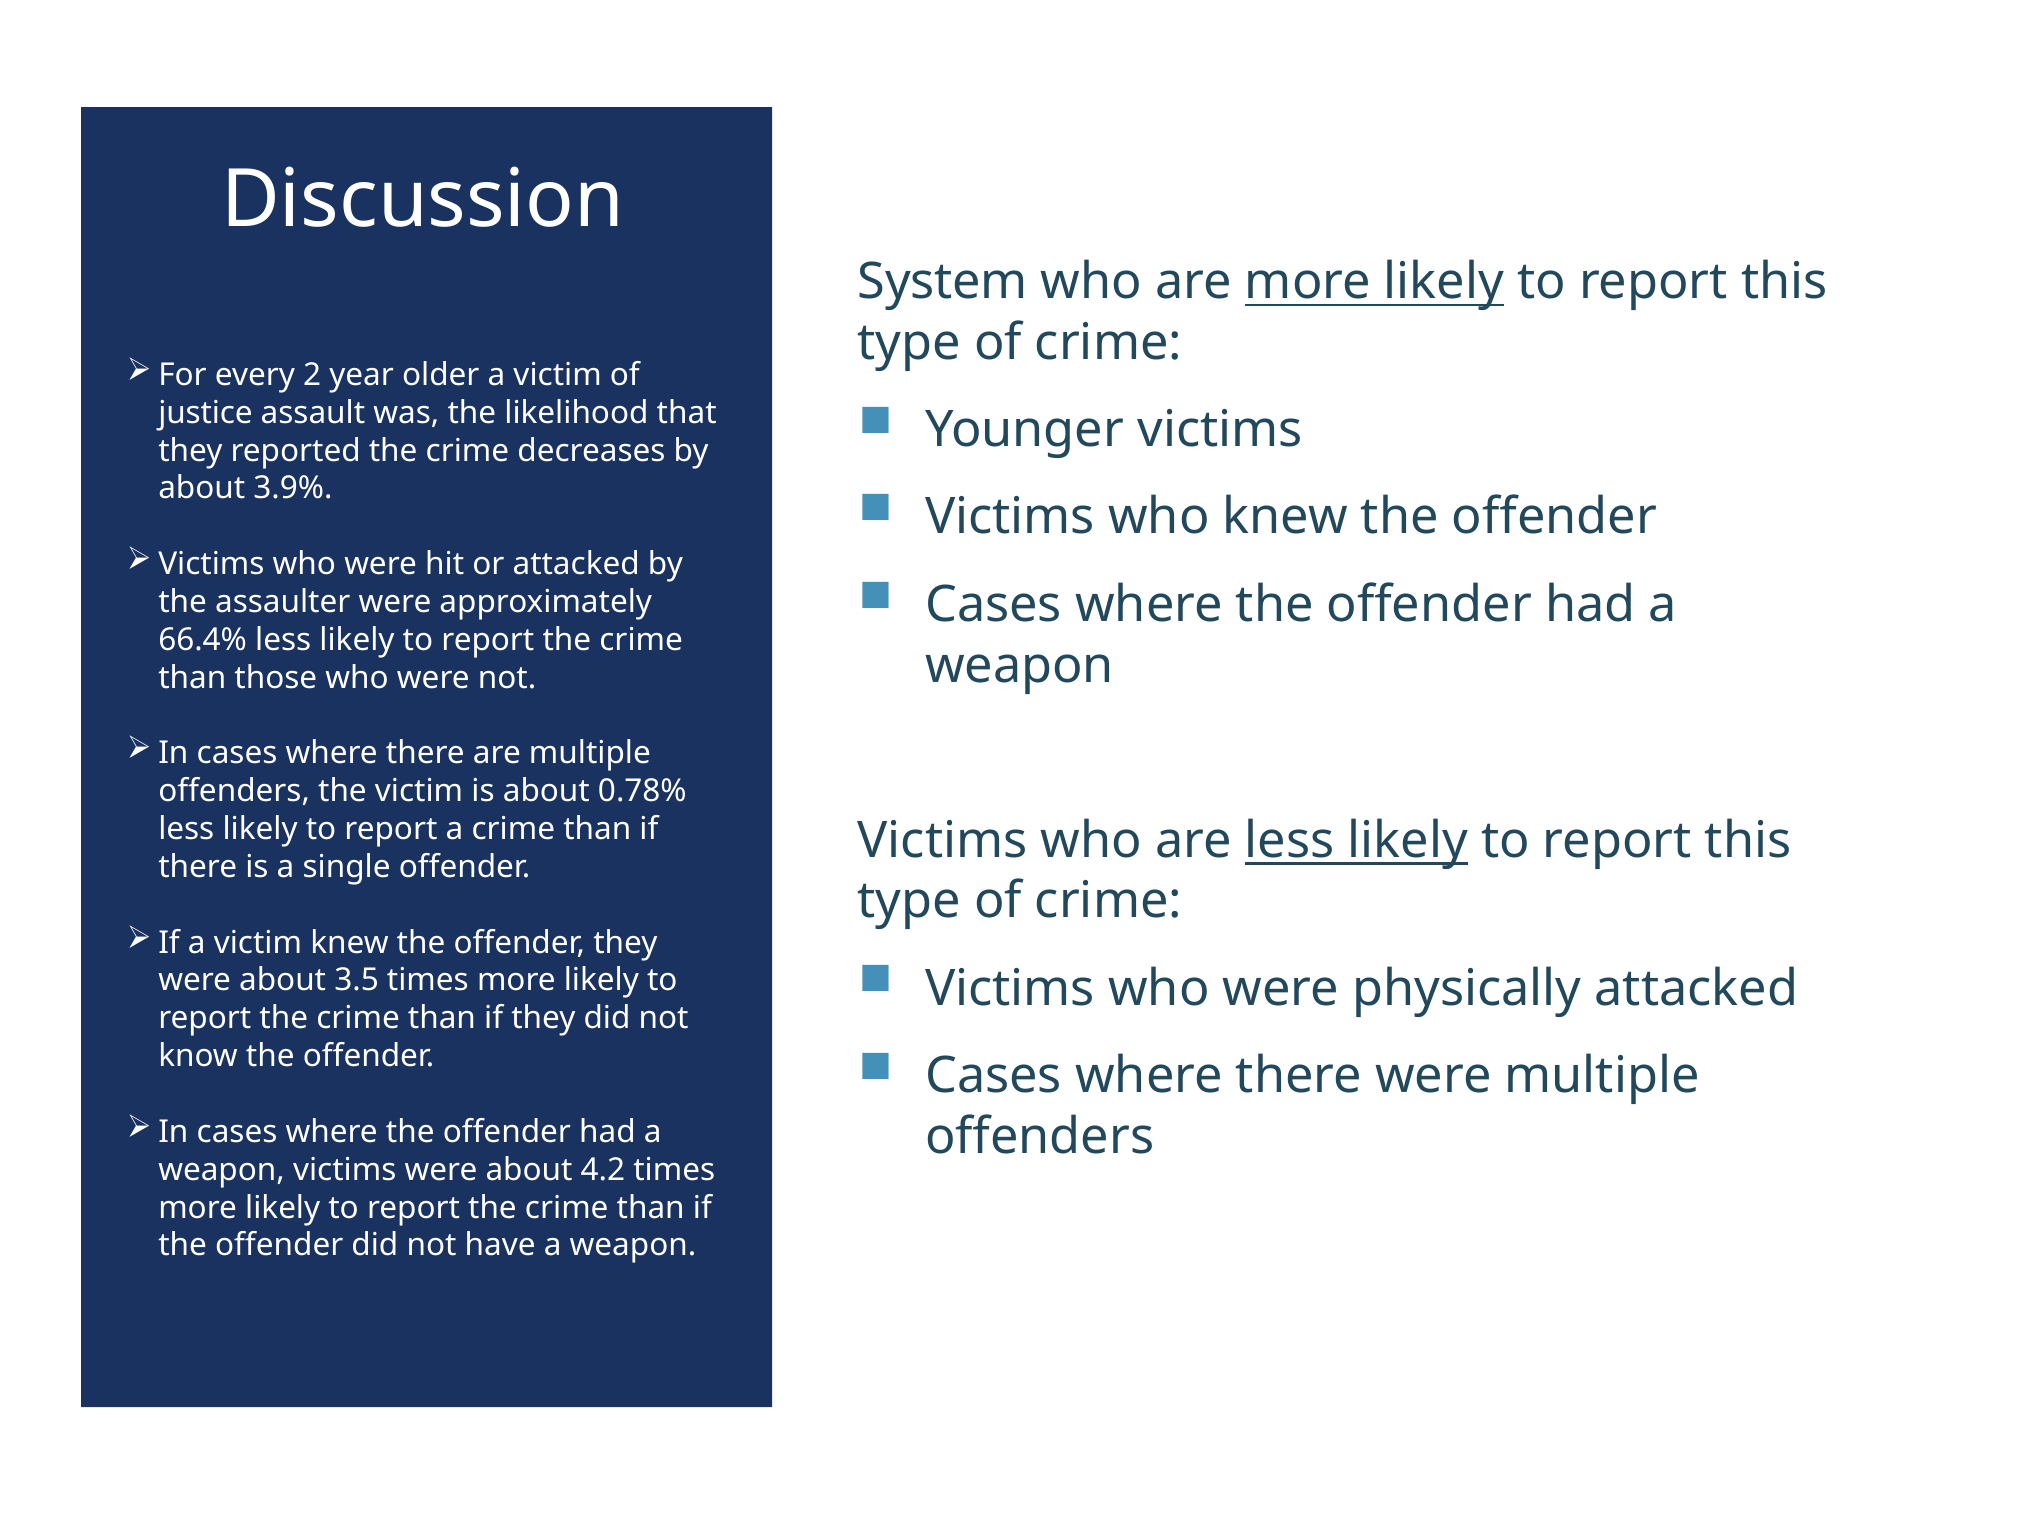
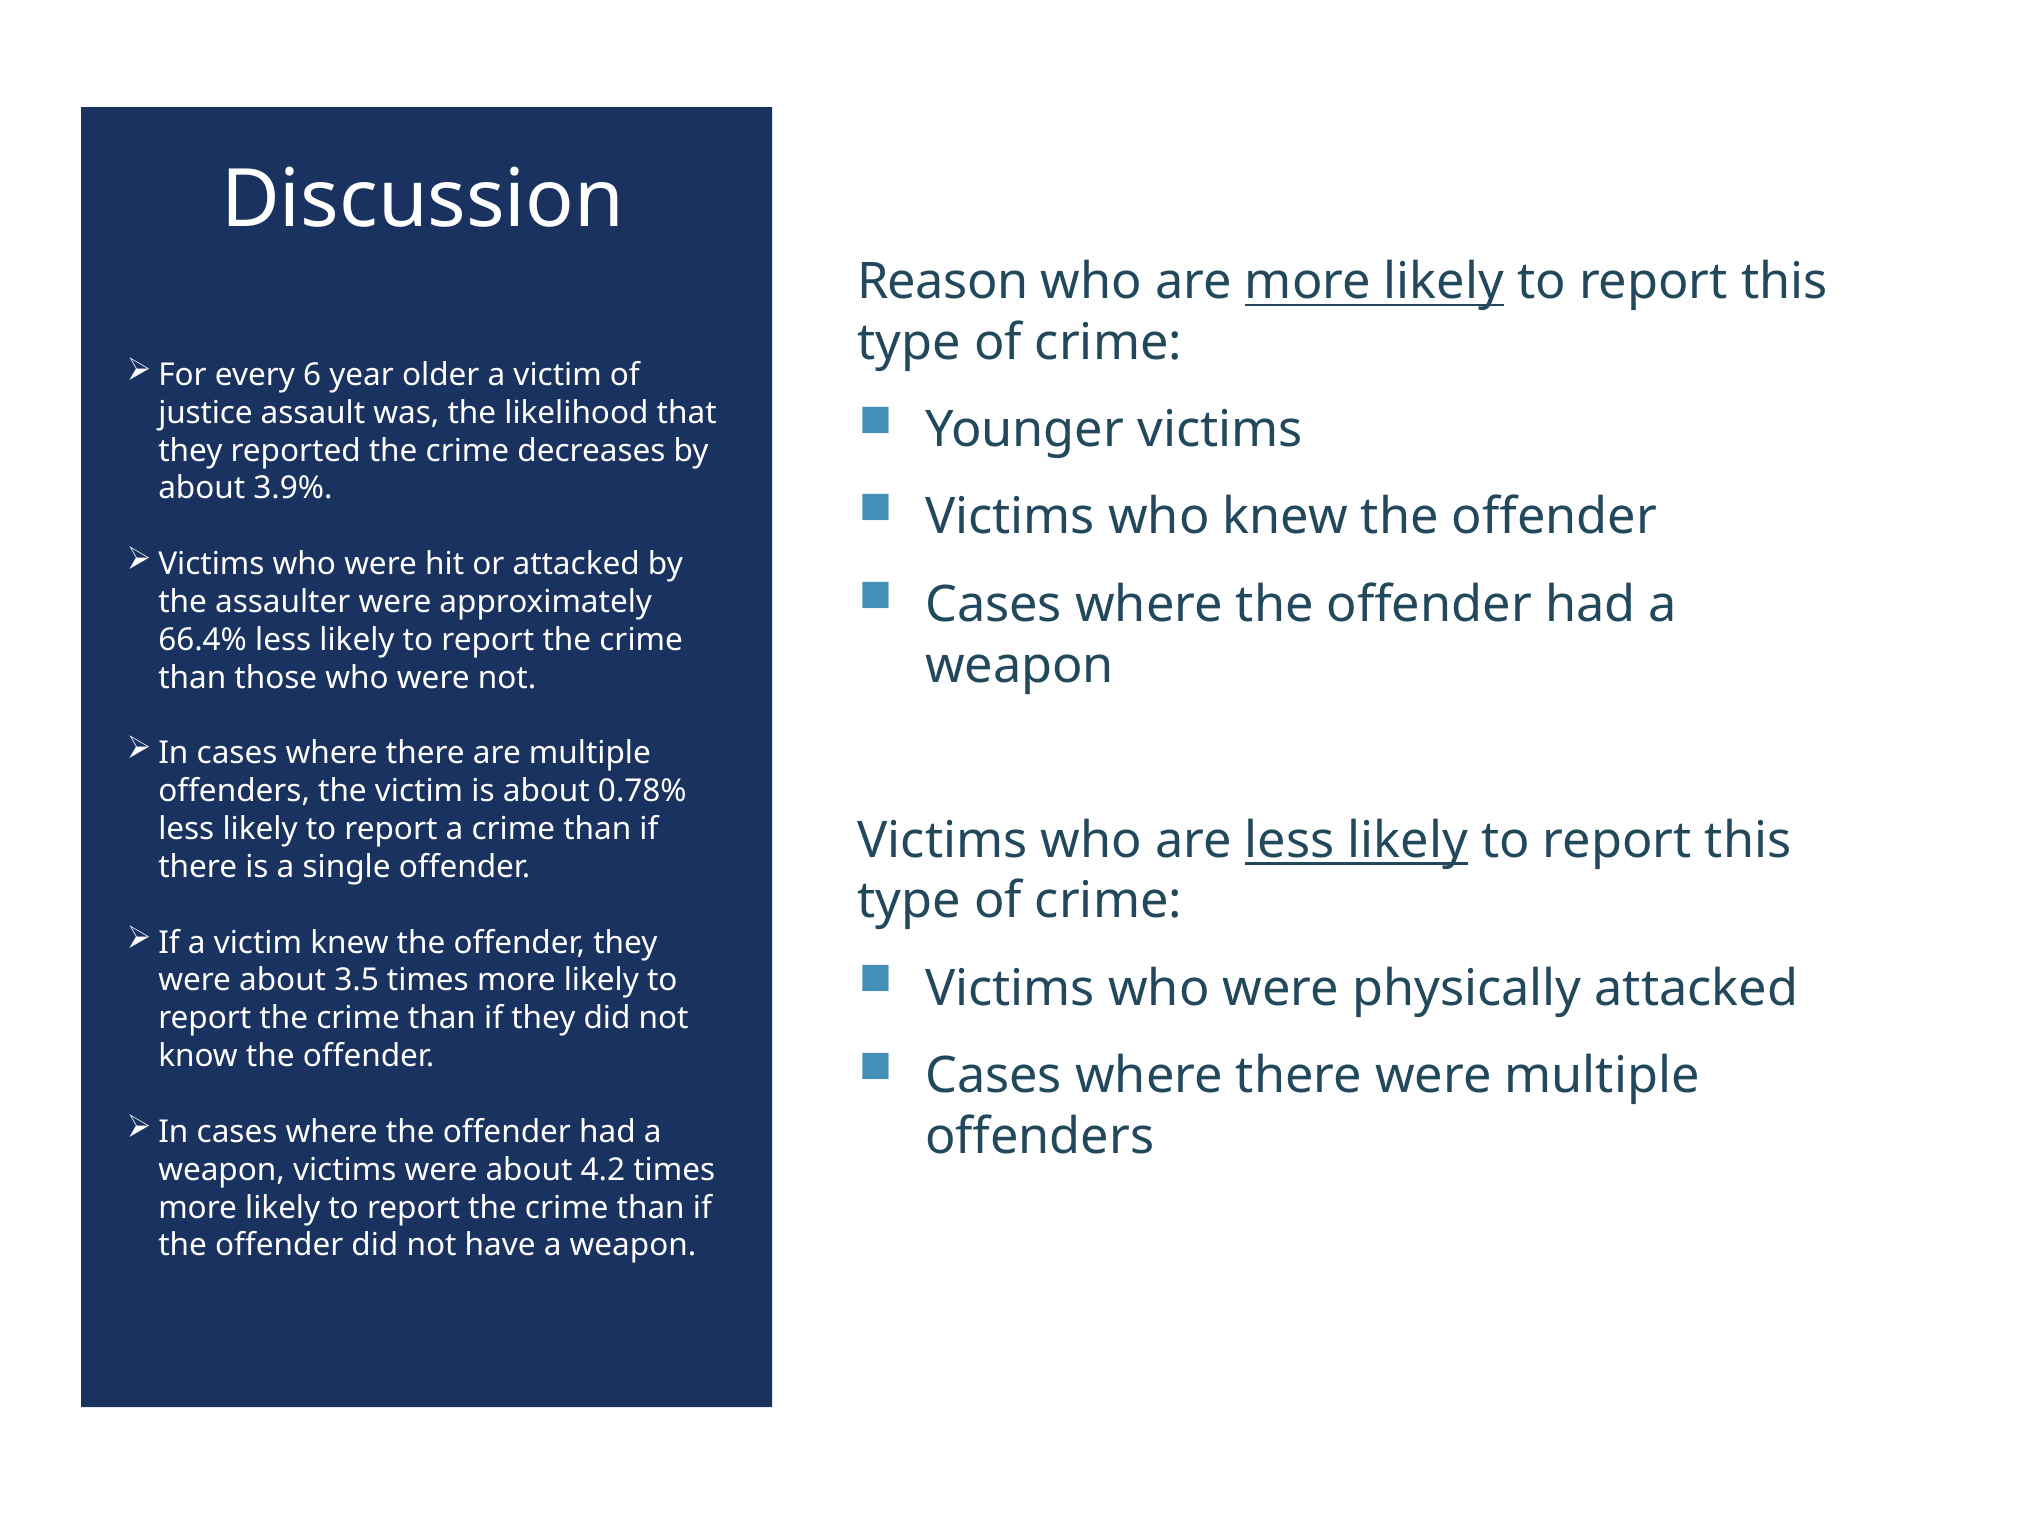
System: System -> Reason (943, 282)
2: 2 -> 6 (312, 375)
